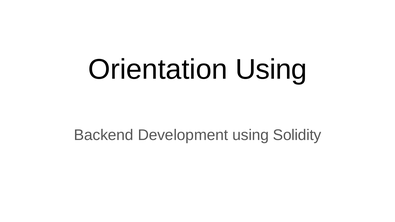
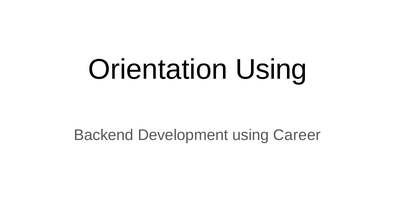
Solidity: Solidity -> Career (297, 135)
